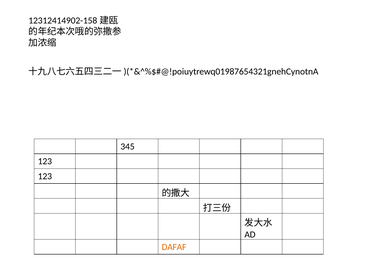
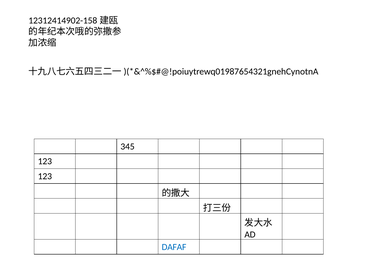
DAFAF colour: orange -> blue (174, 247)
